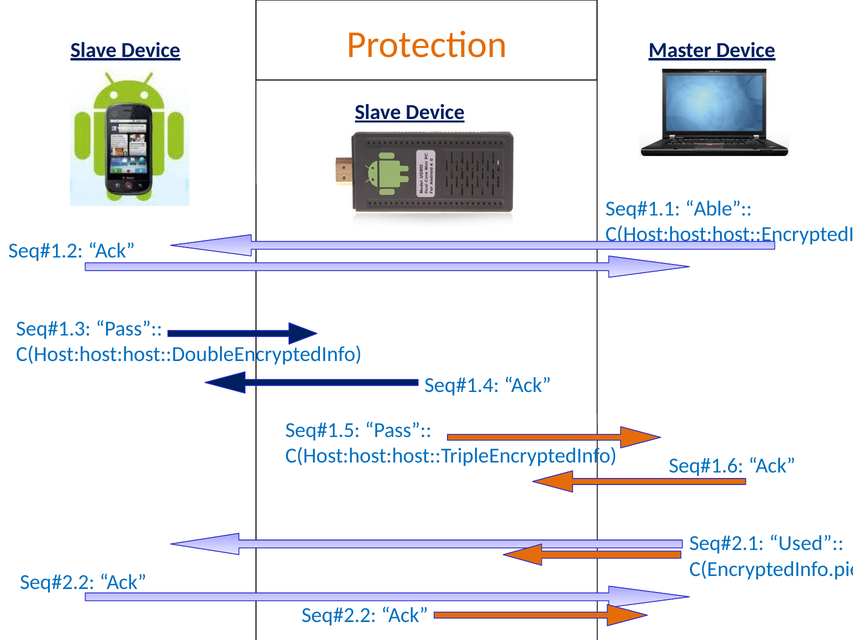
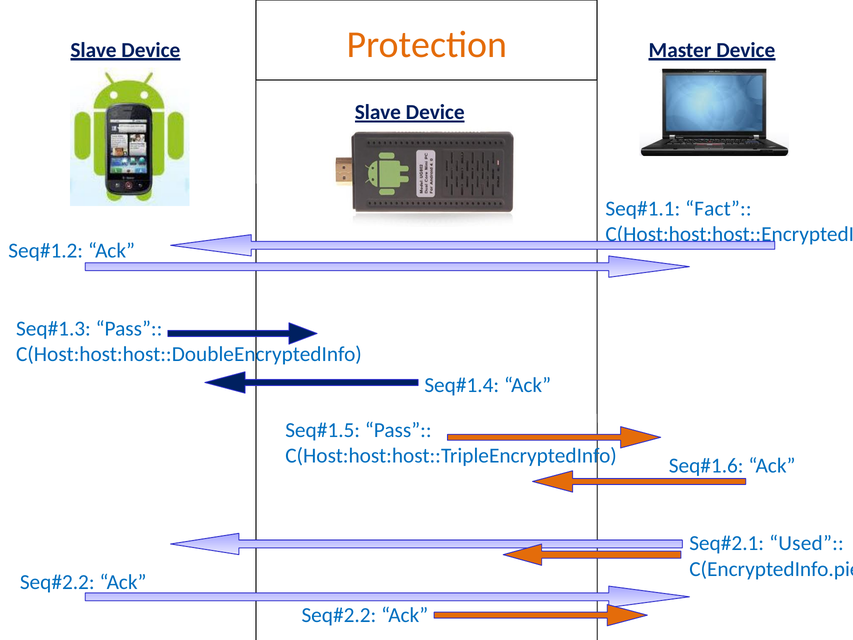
Able: Able -> Fact (718, 209)
